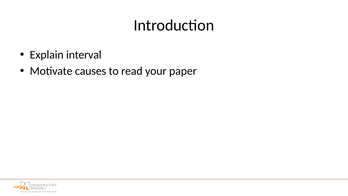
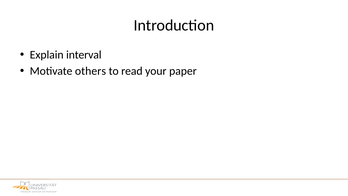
causes: causes -> others (90, 71)
